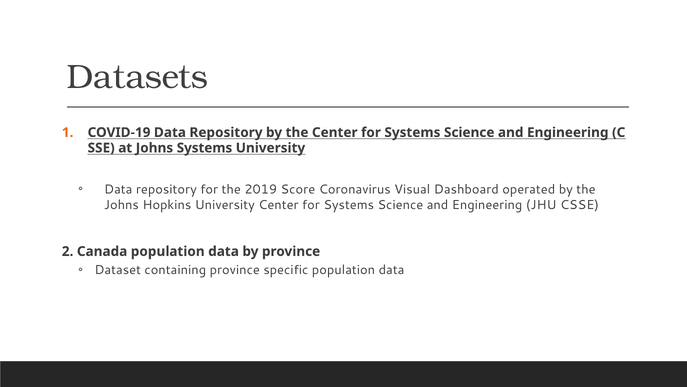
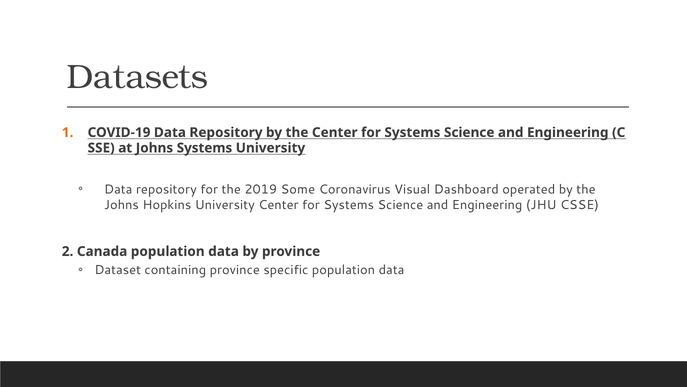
Score: Score -> Some (298, 189)
